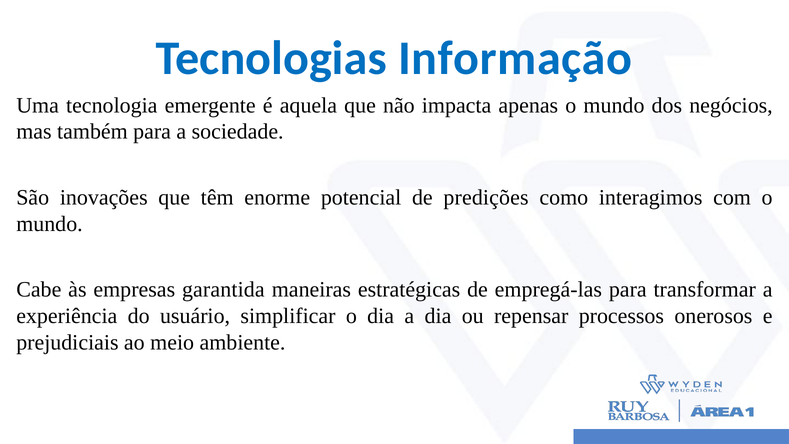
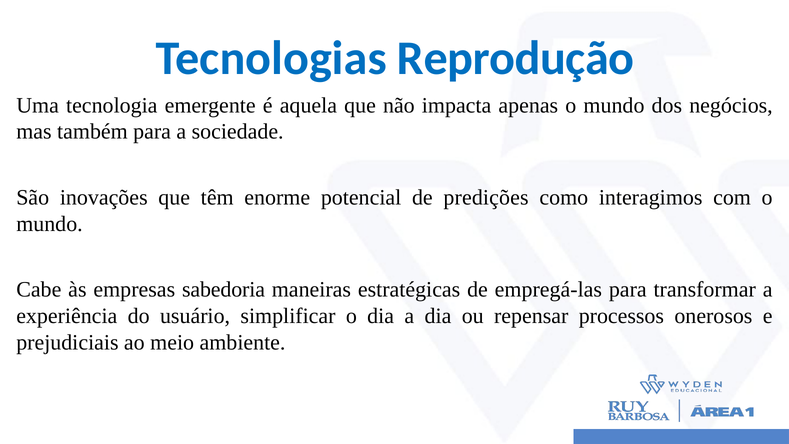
Informação: Informação -> Reprodução (516, 58)
garantida: garantida -> sabedoria (223, 290)
